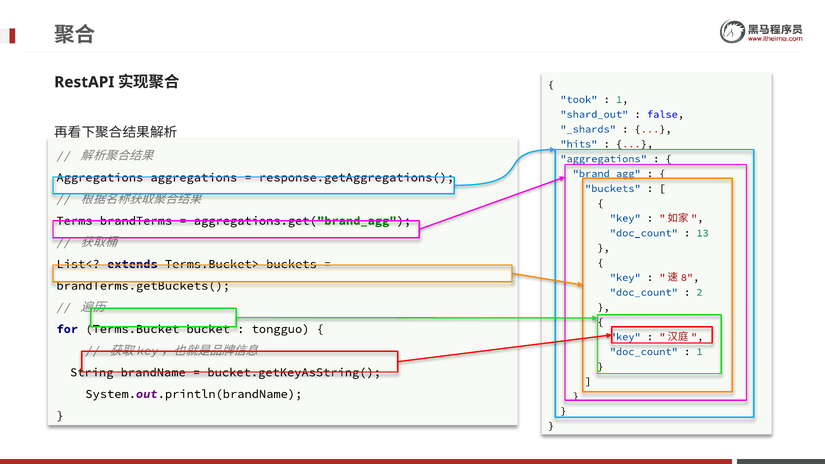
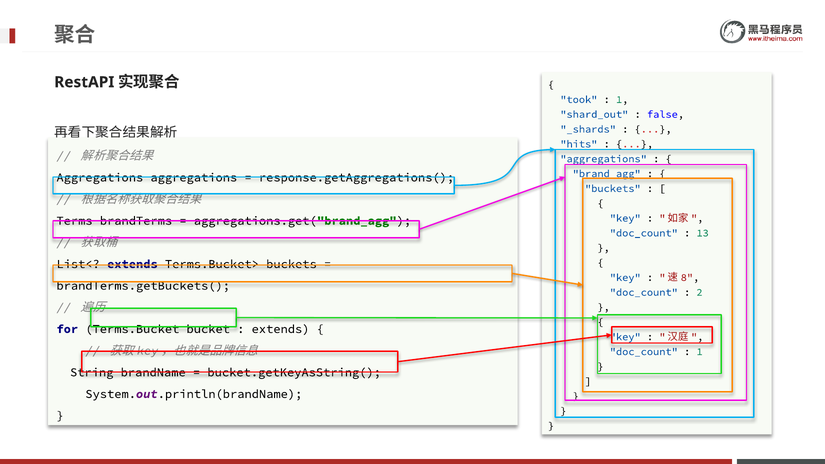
tongguo: tongguo -> extends (281, 329)
